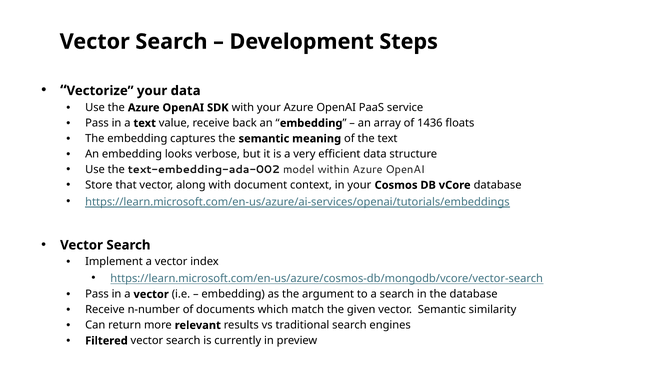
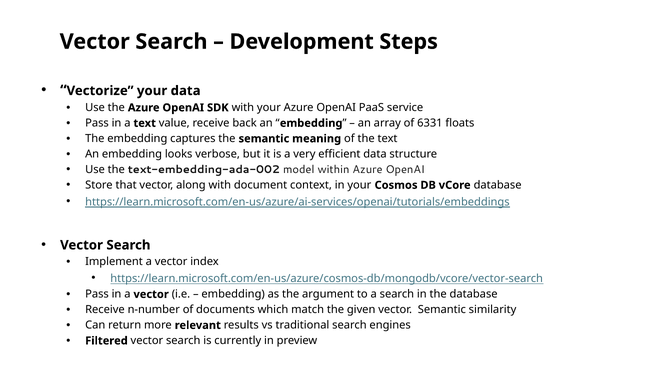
1436: 1436 -> 6331 (430, 123)
